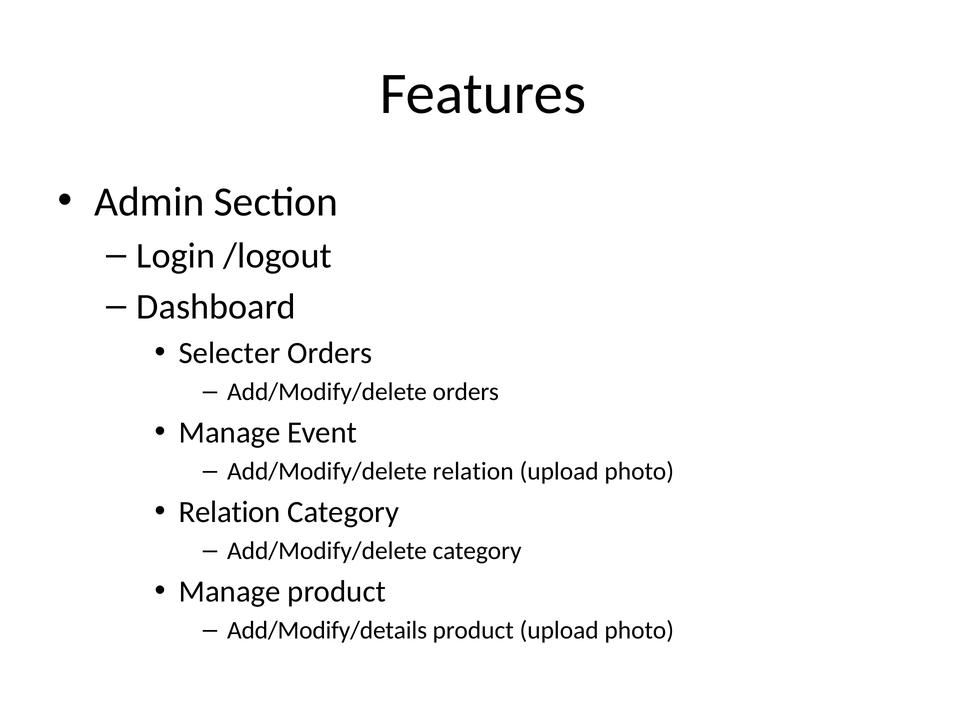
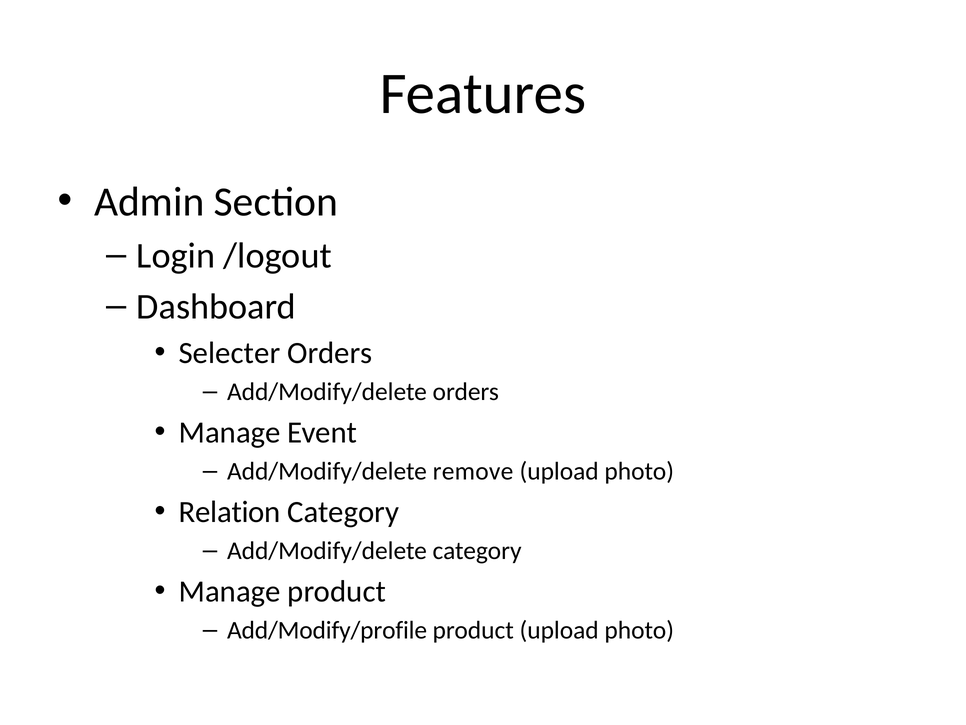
Add/Modify/delete relation: relation -> remove (473, 471)
Add/Modify/details: Add/Modify/details -> Add/Modify/profile (327, 630)
